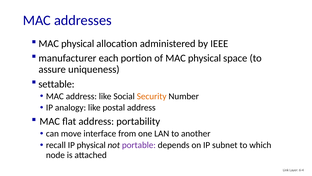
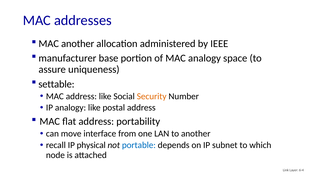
physical: physical -> another (78, 44)
each: each -> base (109, 58)
of MAC physical: physical -> analogy (204, 58)
portable colour: purple -> blue (139, 145)
